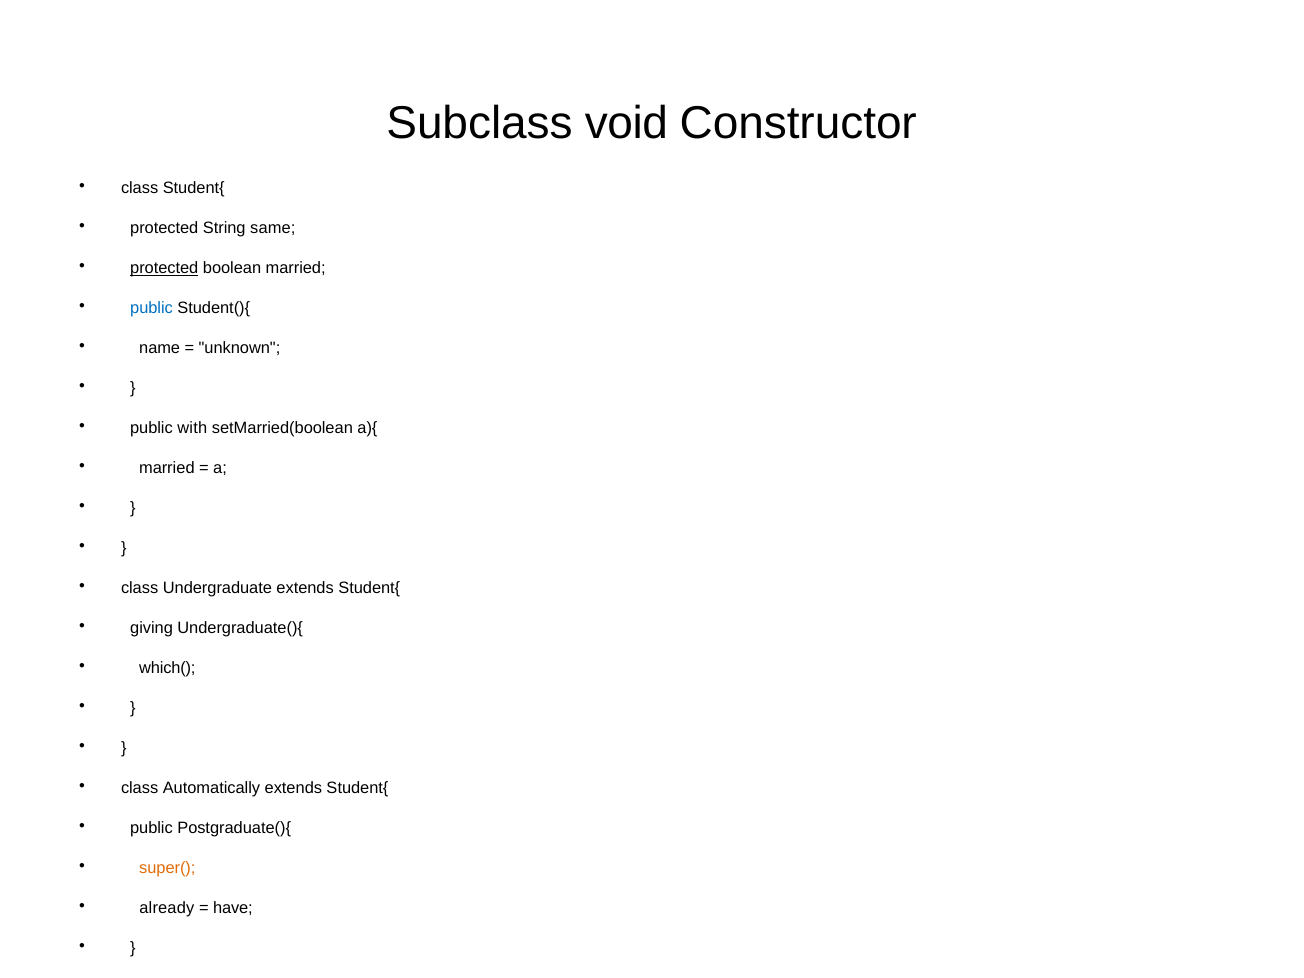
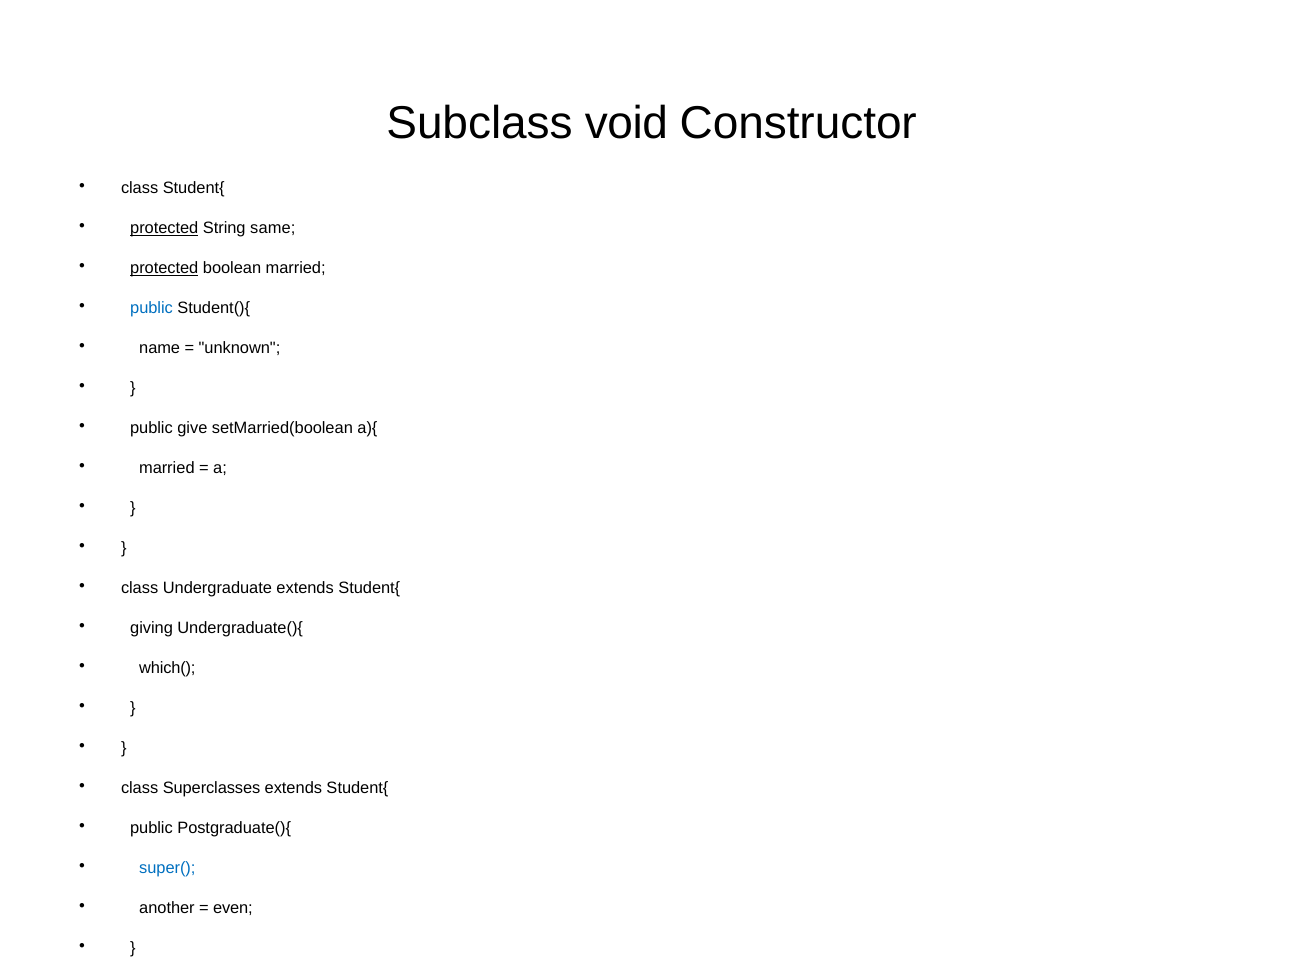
protected underline: none -> present (164, 228)
with: with -> give (192, 428)
Automatically: Automatically -> Superclasses (212, 788)
super( colour: orange -> blue (167, 868)
already: already -> another (167, 908)
have: have -> even (233, 908)
